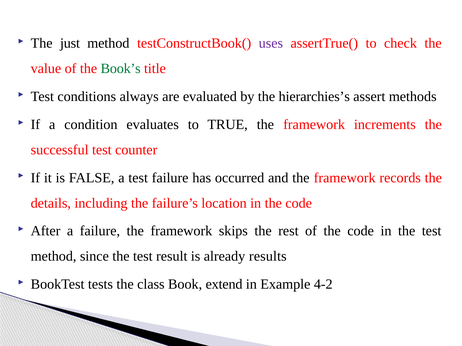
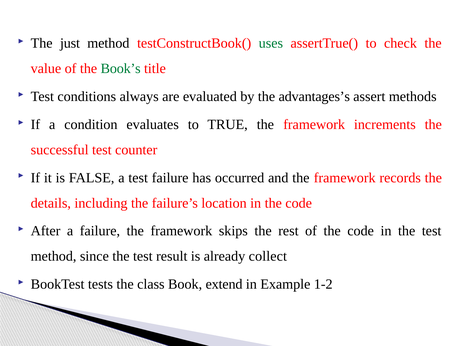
uses colour: purple -> green (271, 43)
hierarchies’s: hierarchies’s -> advantages’s (314, 97)
results: results -> collect (268, 257)
4-2: 4-2 -> 1-2 (323, 285)
